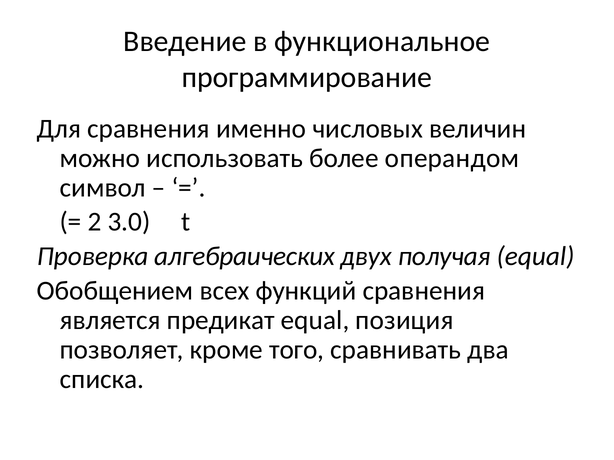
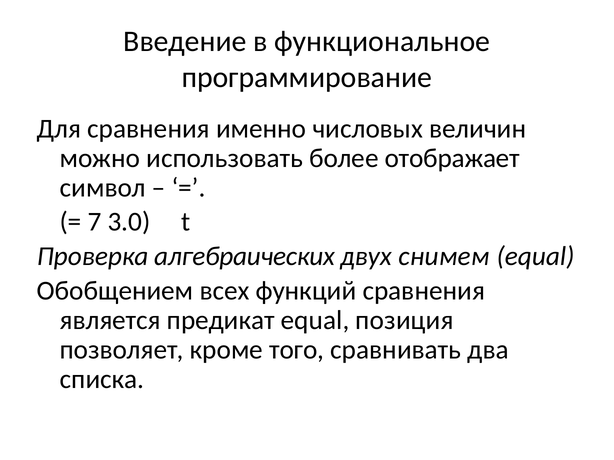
операндом: операндом -> отображает (452, 158)
2: 2 -> 7 (95, 222)
получая: получая -> снимем (444, 257)
